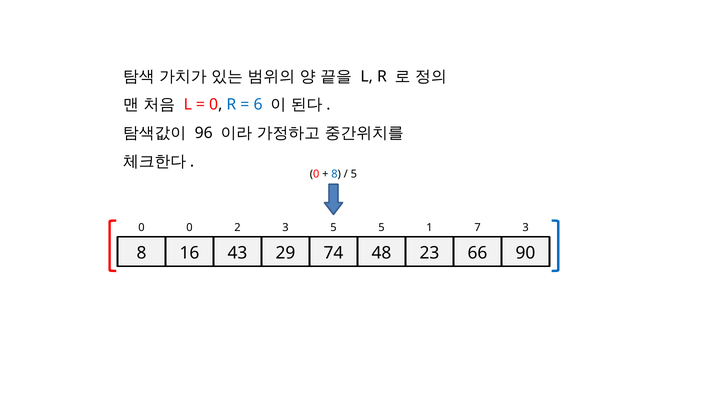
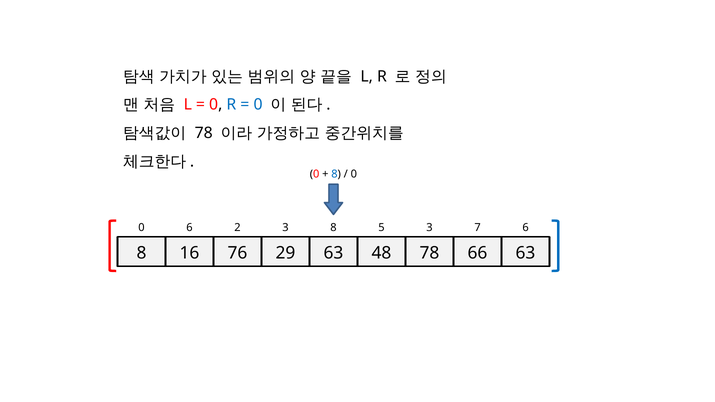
6: 6 -> 0 (258, 105)
96: 96 -> 78 (204, 133)
5: 5 -> 0 (354, 174)
0 0: 0 -> 6 (189, 228)
3 5: 5 -> 8 (334, 228)
5 1: 1 -> 3 (430, 228)
7 3: 3 -> 6 (526, 228)
43: 43 -> 76 (237, 253)
29 74: 74 -> 63 (333, 253)
48 23: 23 -> 78 (429, 253)
66 90: 90 -> 63 (526, 253)
